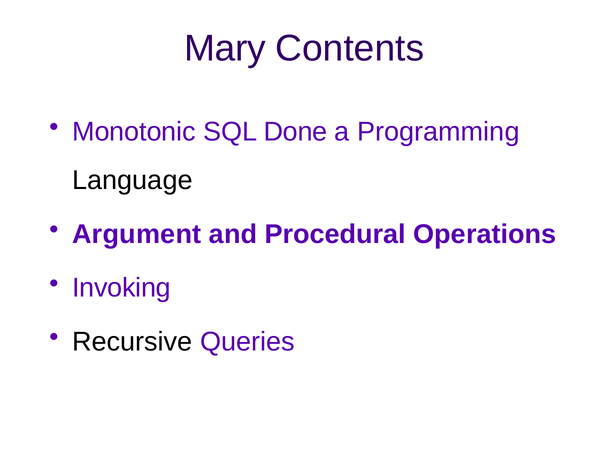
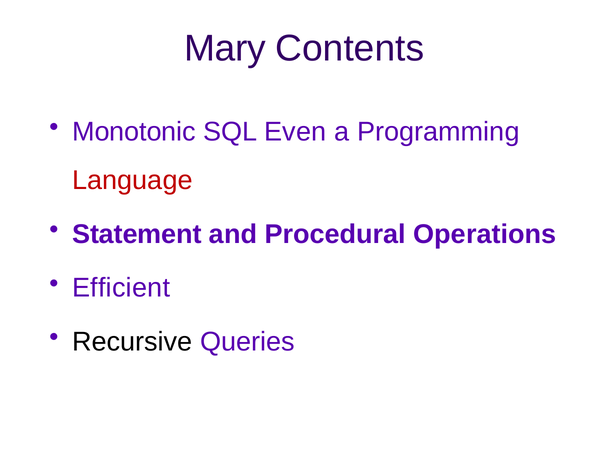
Done: Done -> Even (295, 131)
Language colour: black -> red (132, 180)
Argument: Argument -> Statement (137, 234)
Invoking: Invoking -> Efficient (121, 288)
